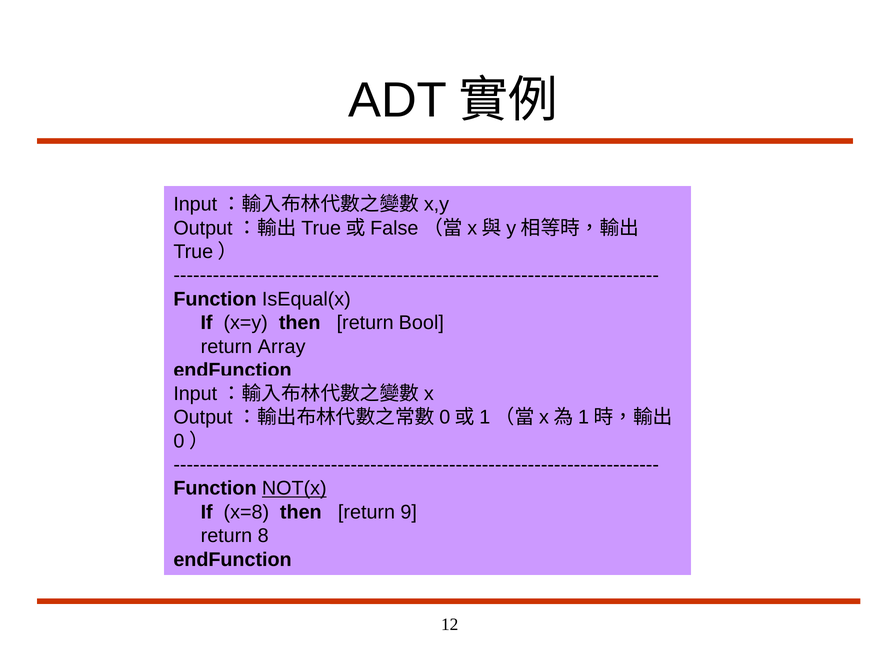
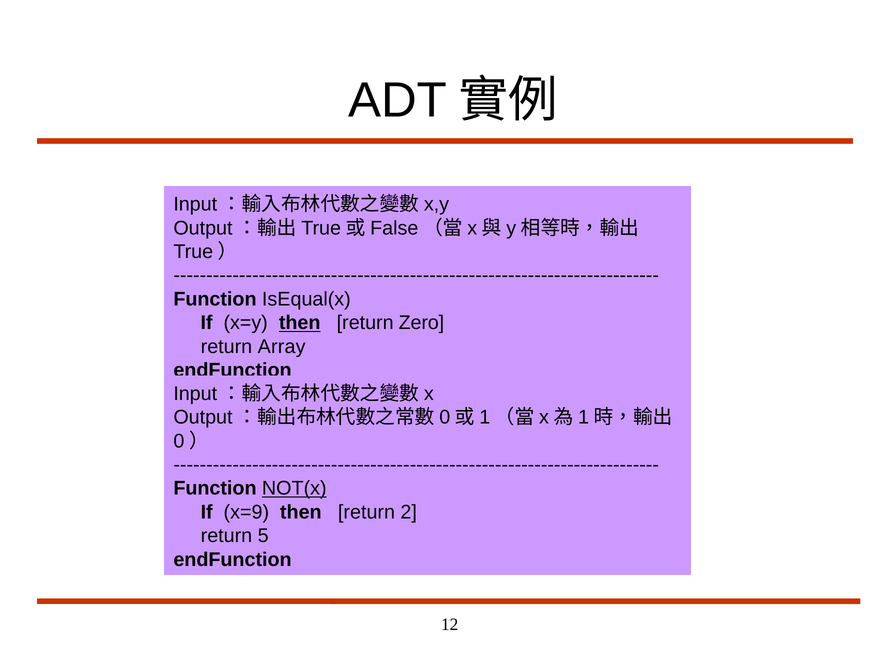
then underline: none -> present (300, 323)
Bool: Bool -> Zero (421, 323)
x=8: x=8 -> x=9 (246, 512)
9: 9 -> 2 (409, 512)
8: 8 -> 5 (263, 536)
